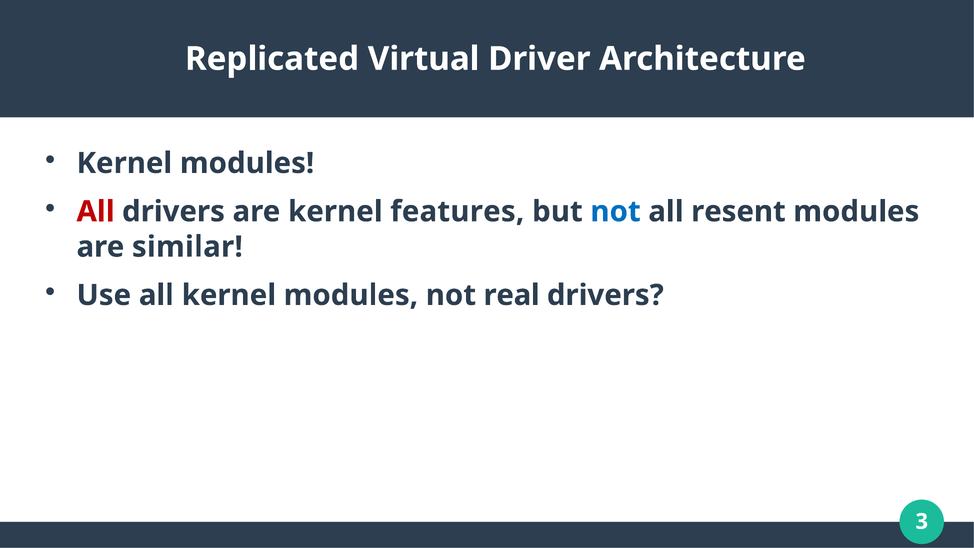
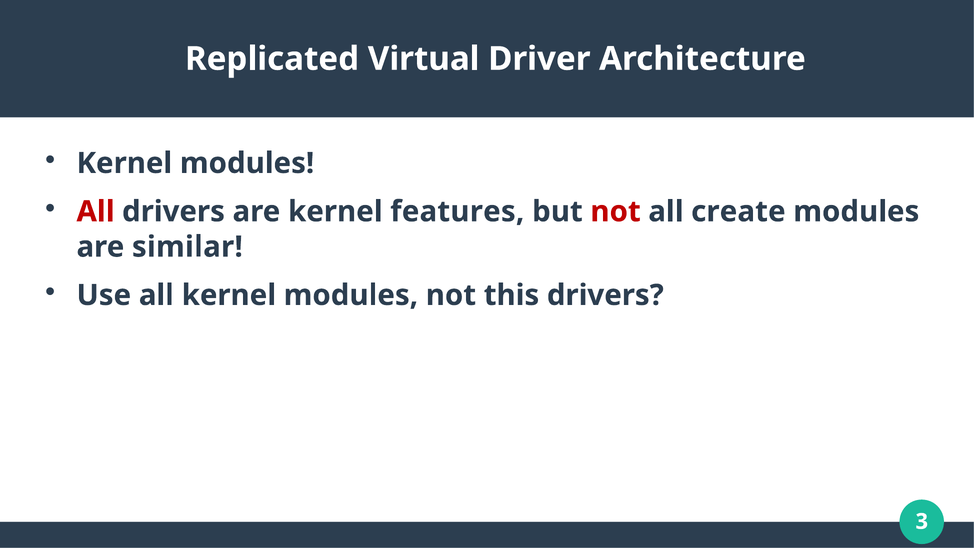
not colour: blue -> red (616, 212)
resent: resent -> create (738, 212)
real: real -> this (511, 295)
